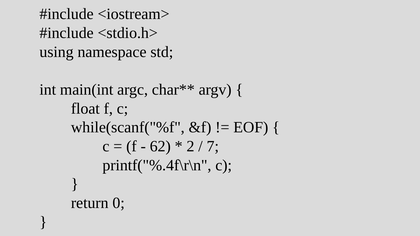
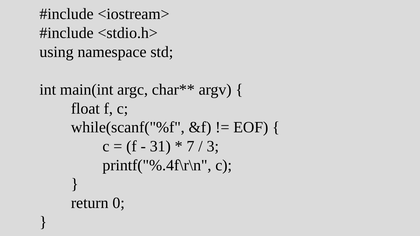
62: 62 -> 31 (160, 146)
2: 2 -> 7 (190, 146)
7: 7 -> 3 (213, 146)
